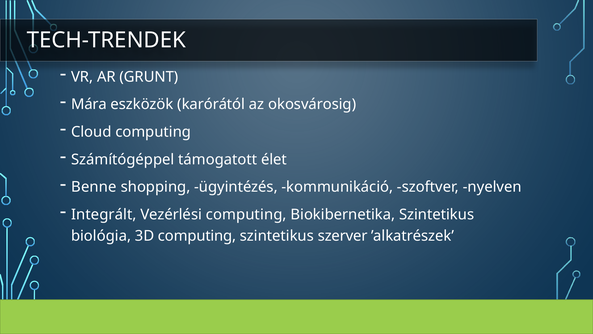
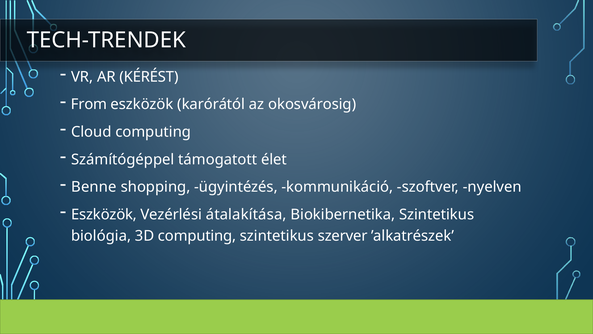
GRUNT: GRUNT -> KÉRÉST (149, 77)
Mára: Mára -> From (89, 104)
Integrált: Integrált -> Eszközök (104, 214)
Vezérlési computing: computing -> átalakítása (246, 214)
